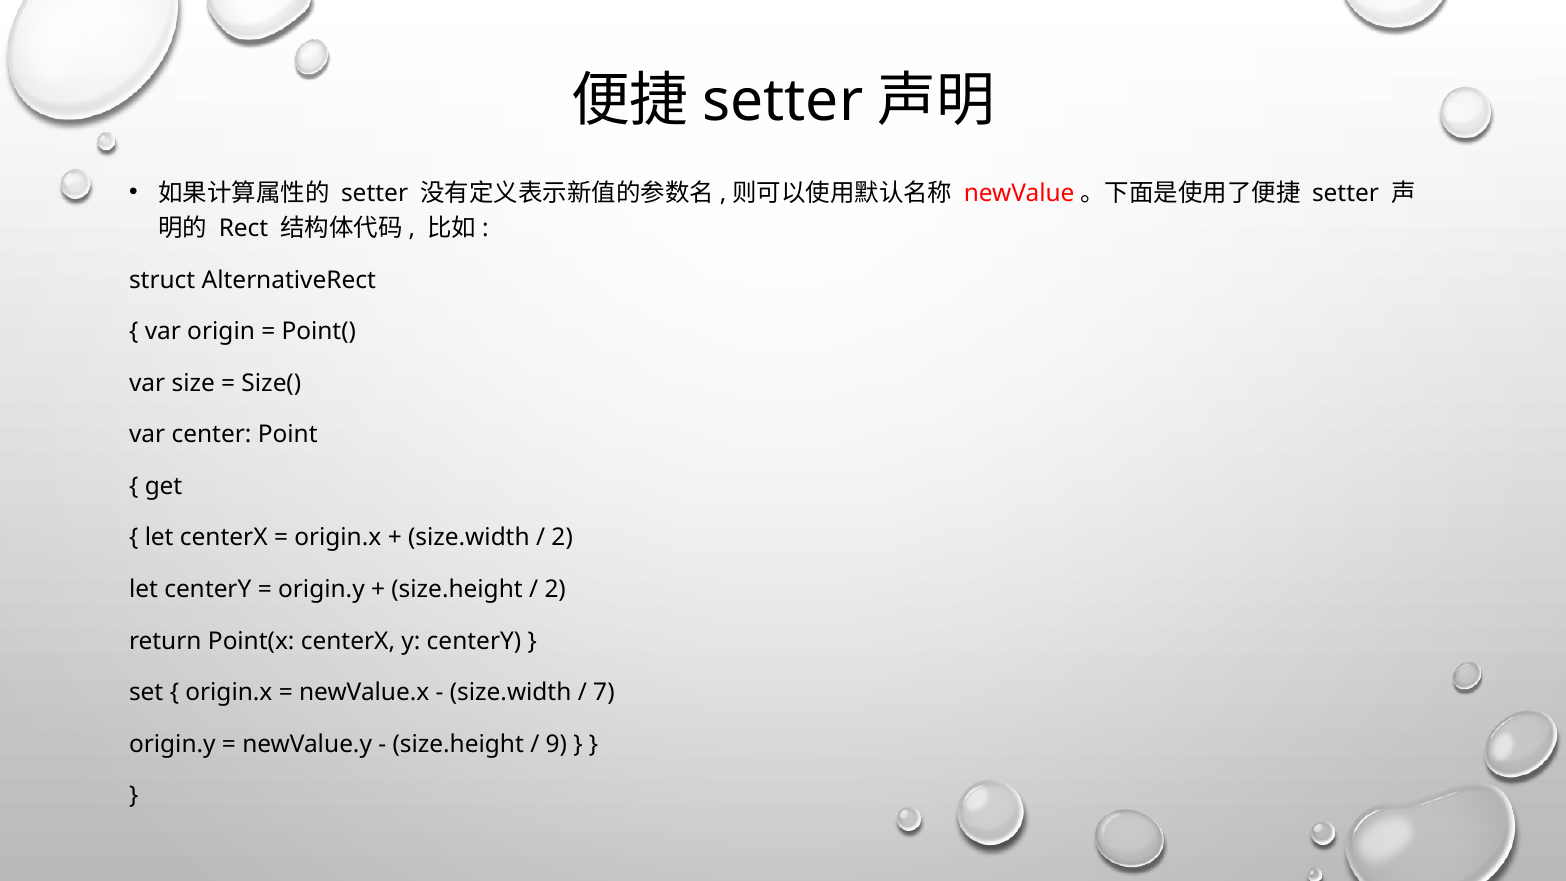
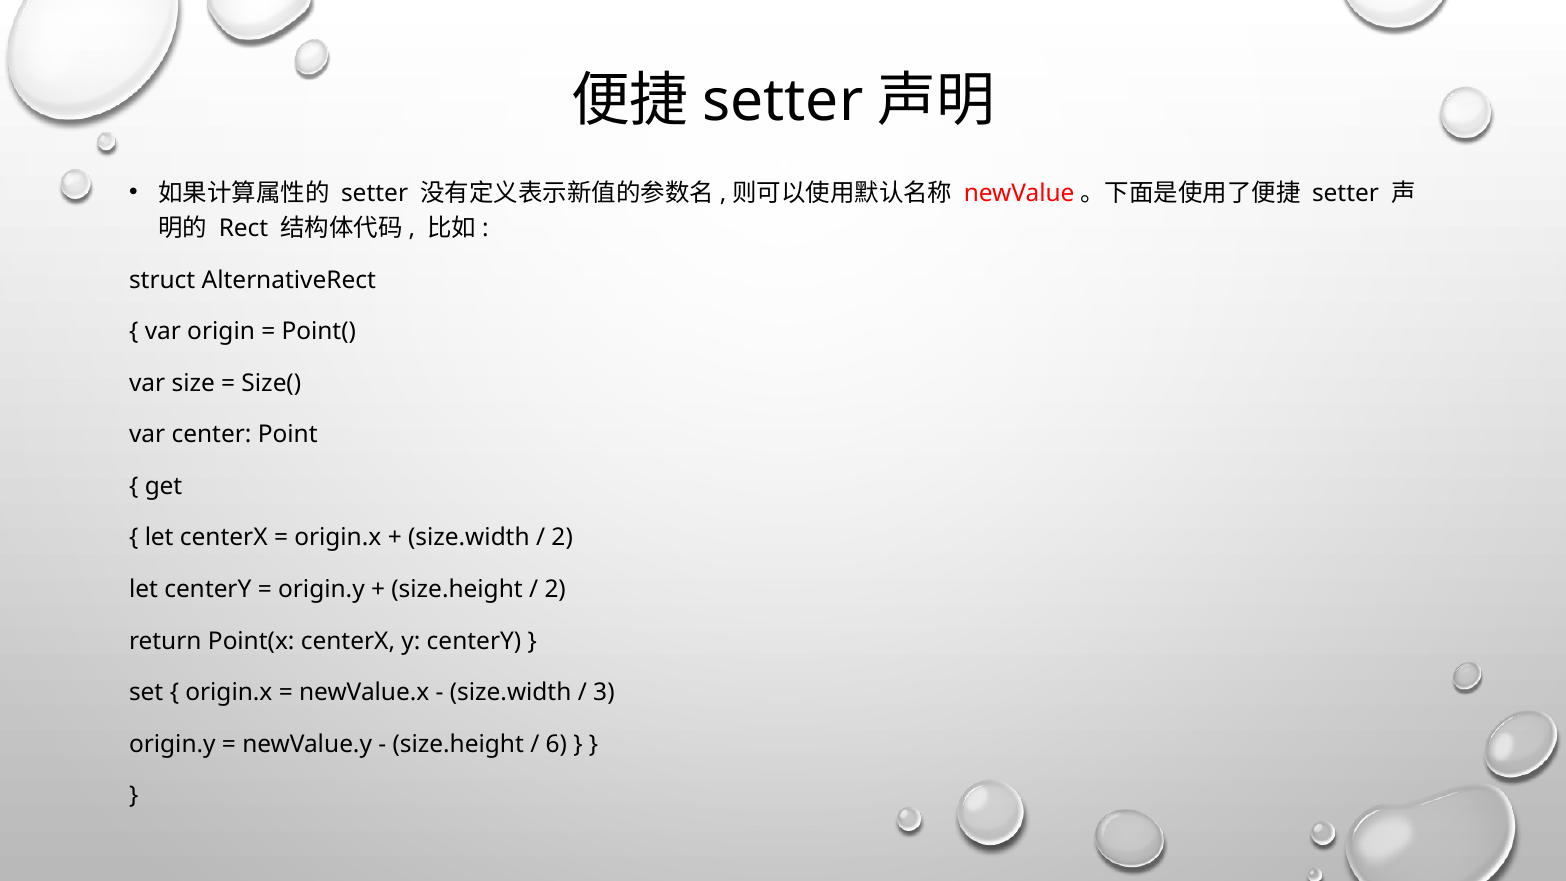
7: 7 -> 3 (604, 692)
9: 9 -> 6 (556, 744)
